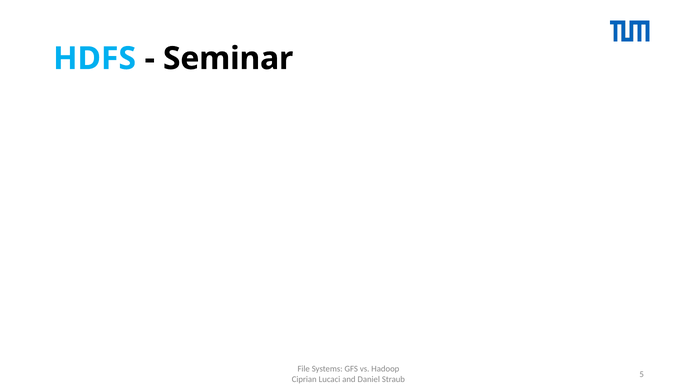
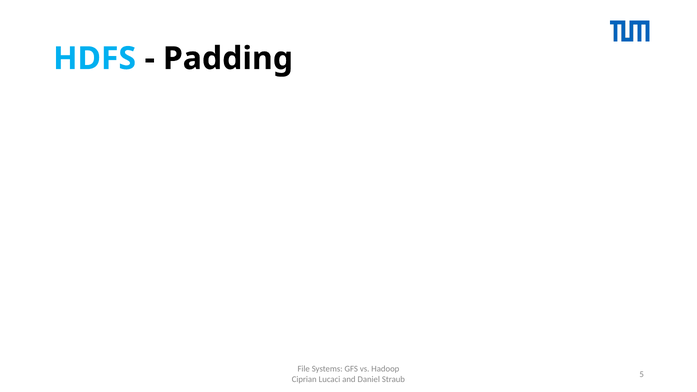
Seminar: Seminar -> Padding (228, 59)
